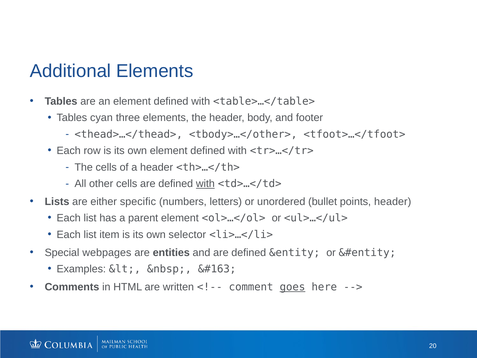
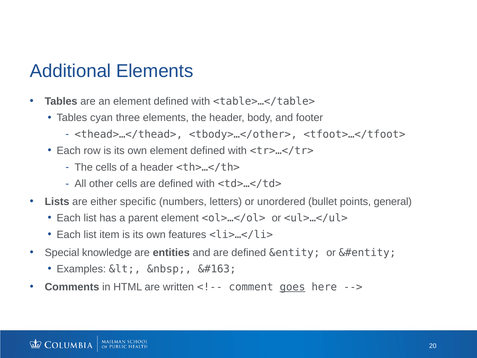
with underline: present -> none (205, 184)
points header: header -> general (393, 202)
selector: selector -> features (187, 234)
webpages: webpages -> knowledge (107, 252)
